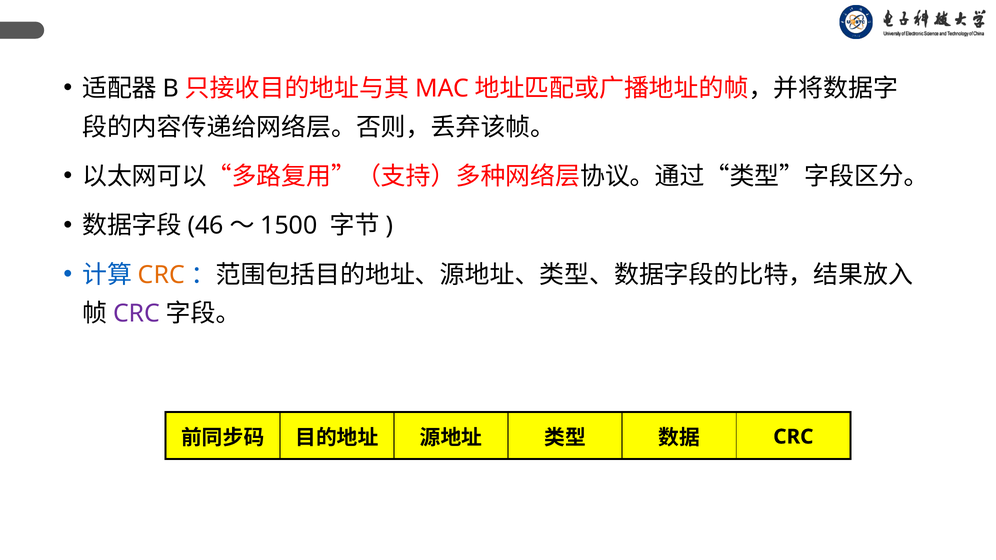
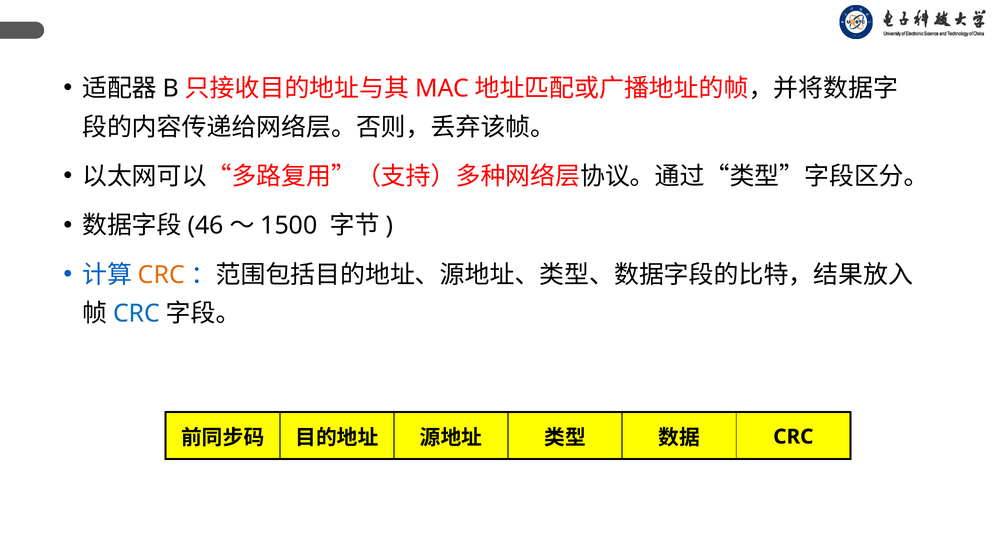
CRC colour: purple -> blue (136, 314)
